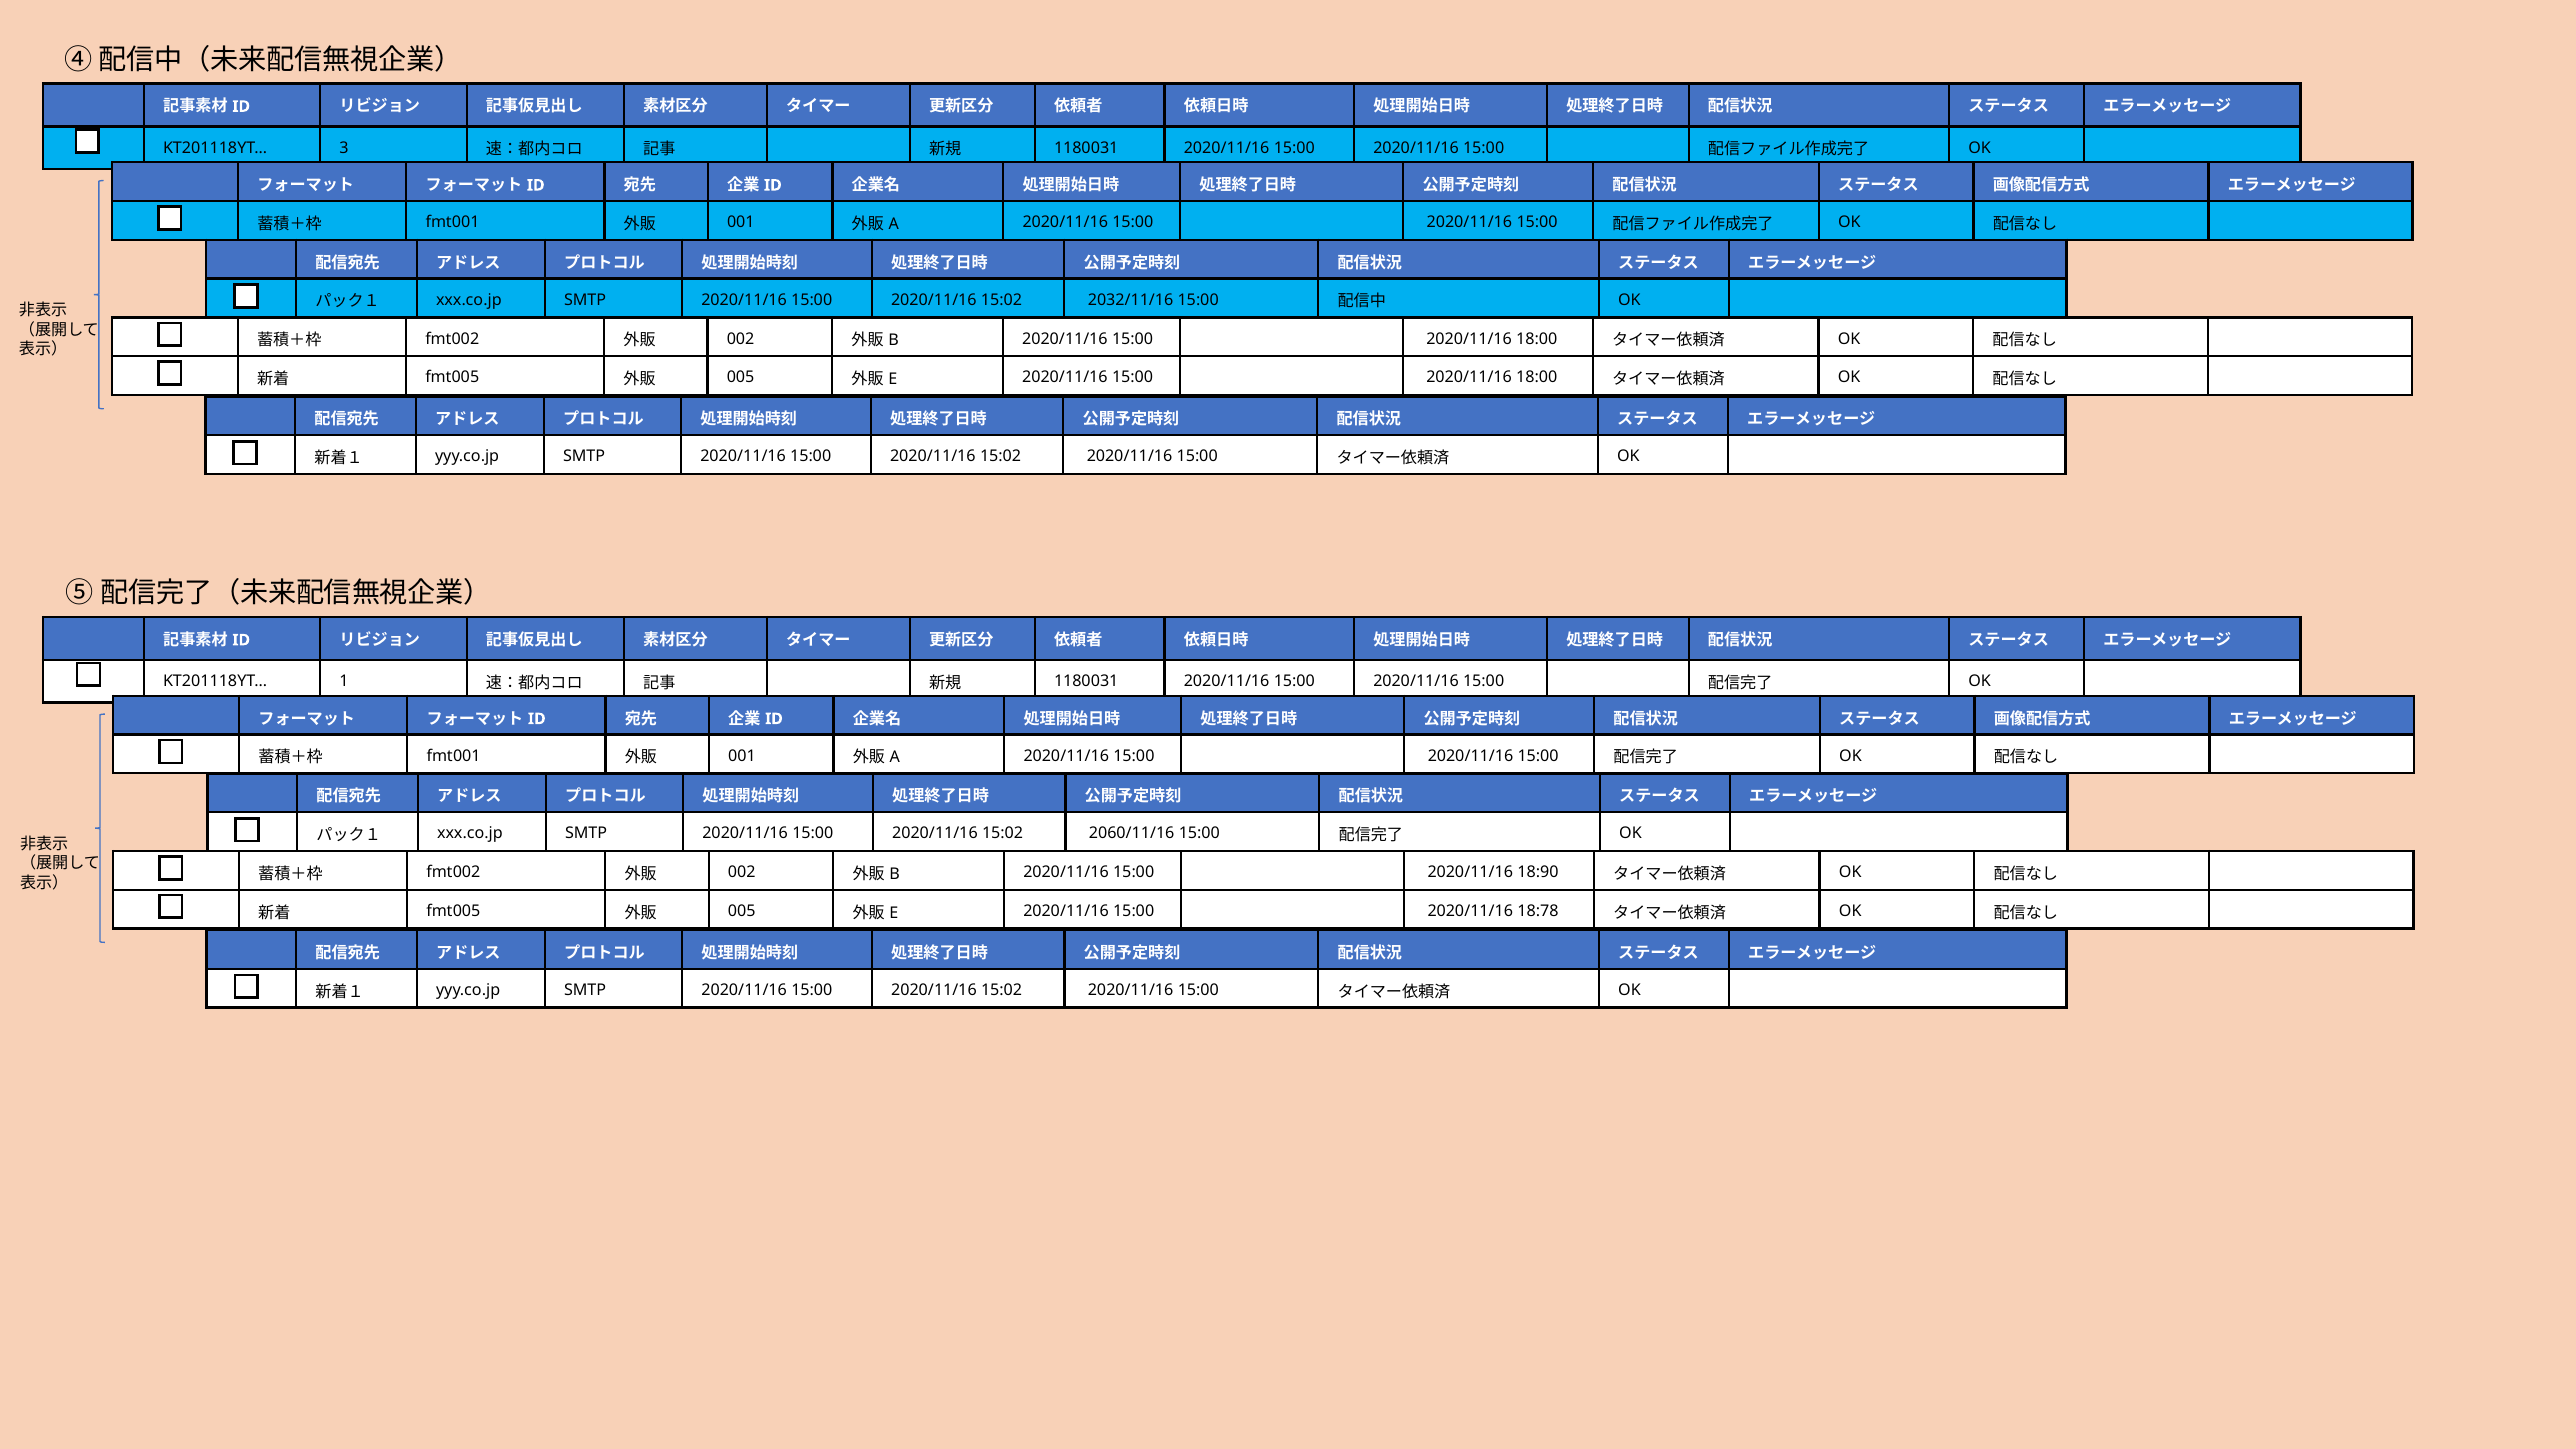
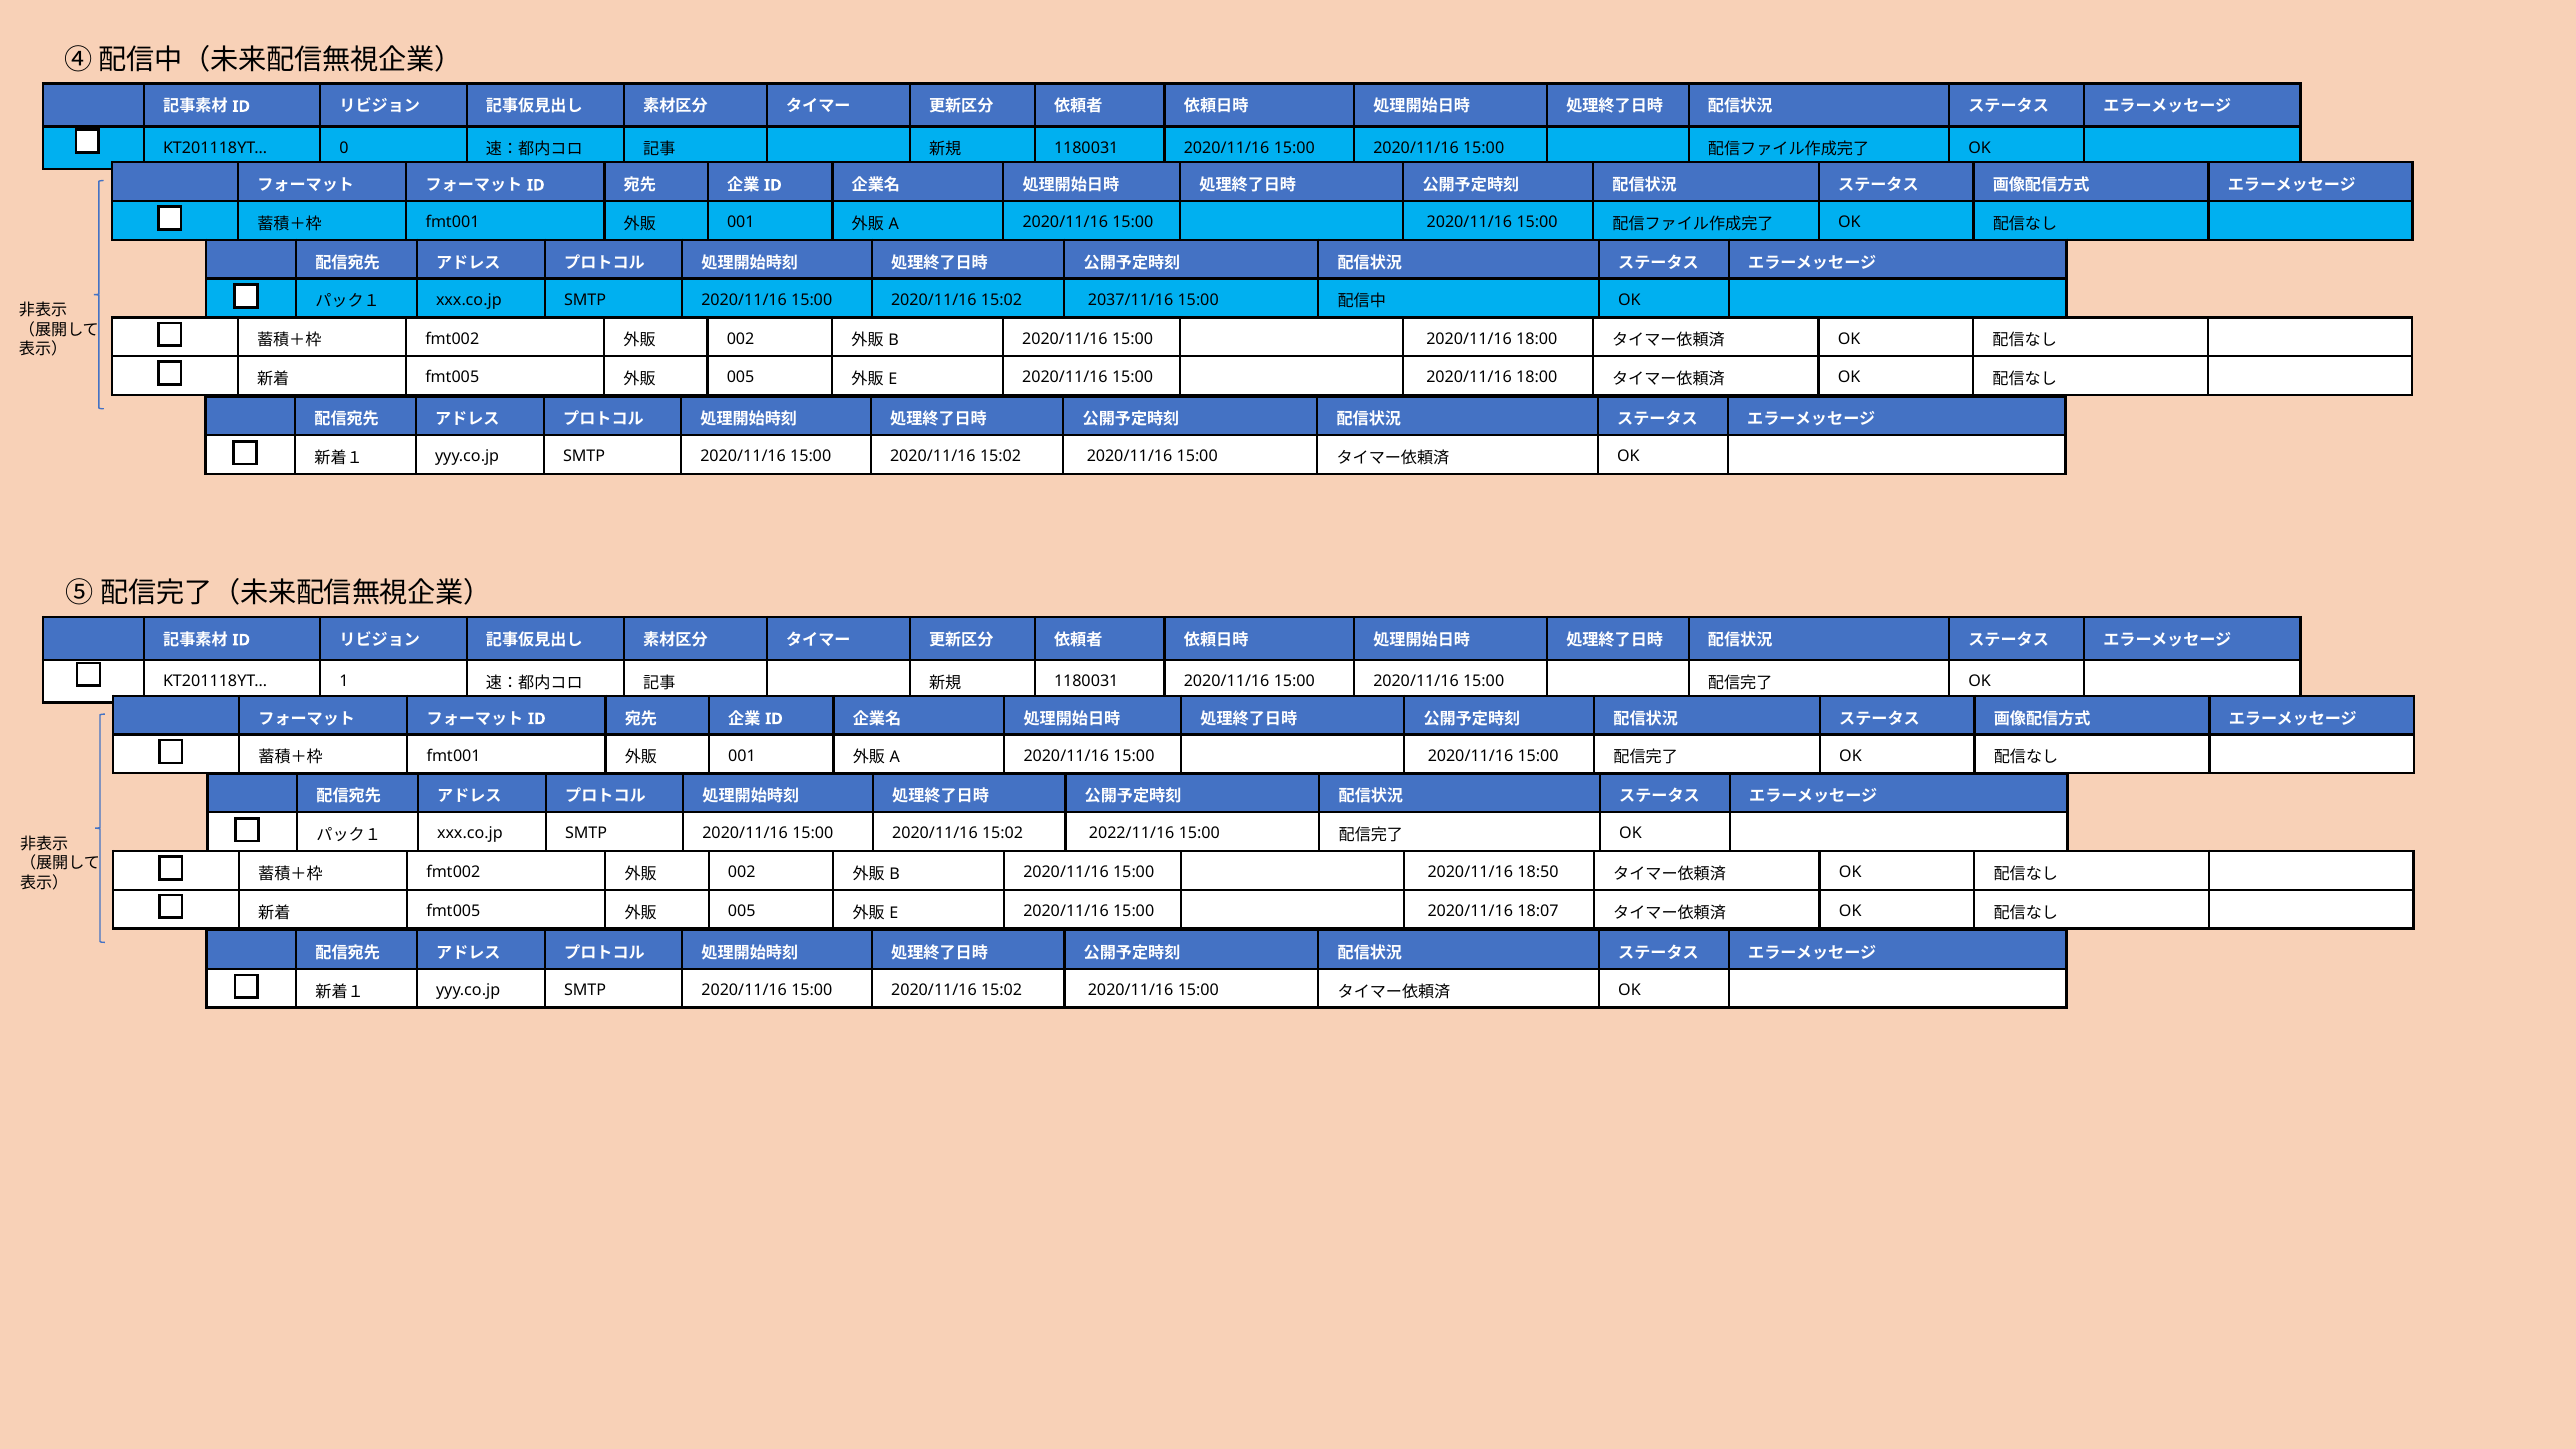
3: 3 -> 0 (344, 148)
2032/11/16: 2032/11/16 -> 2037/11/16 (1131, 300)
2060/11/16: 2060/11/16 -> 2022/11/16 (1132, 833)
18:90: 18:90 -> 18:50 (1538, 872)
18:78: 18:78 -> 18:07 (1538, 911)
